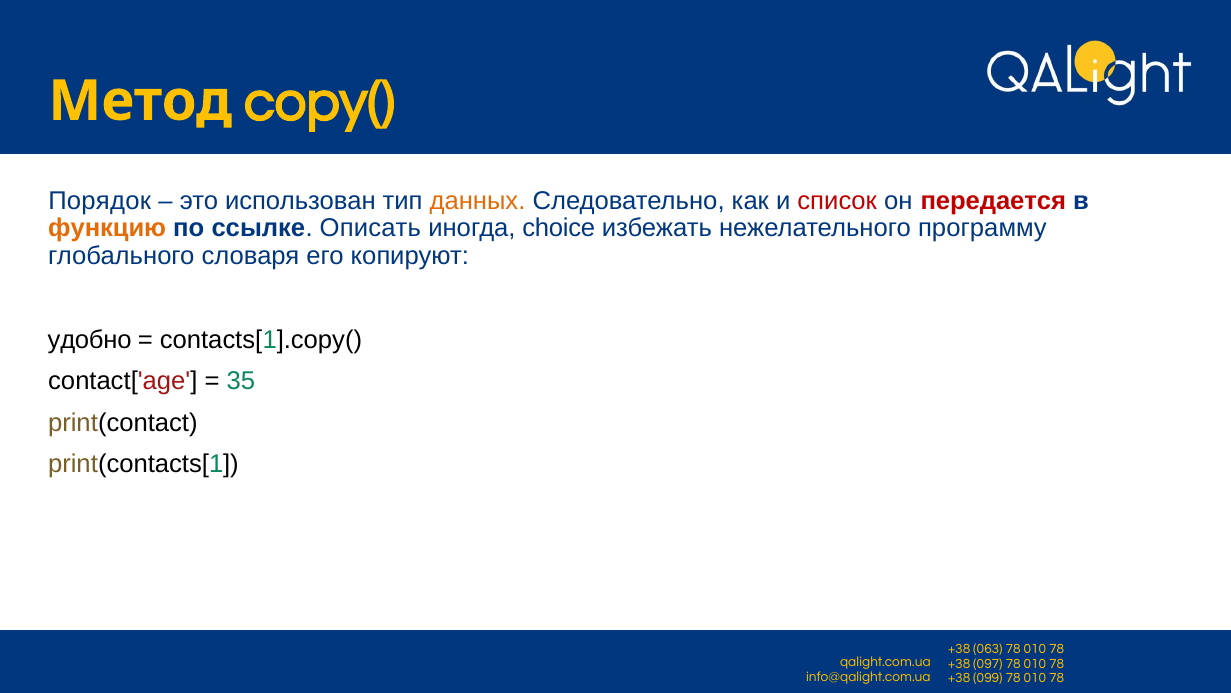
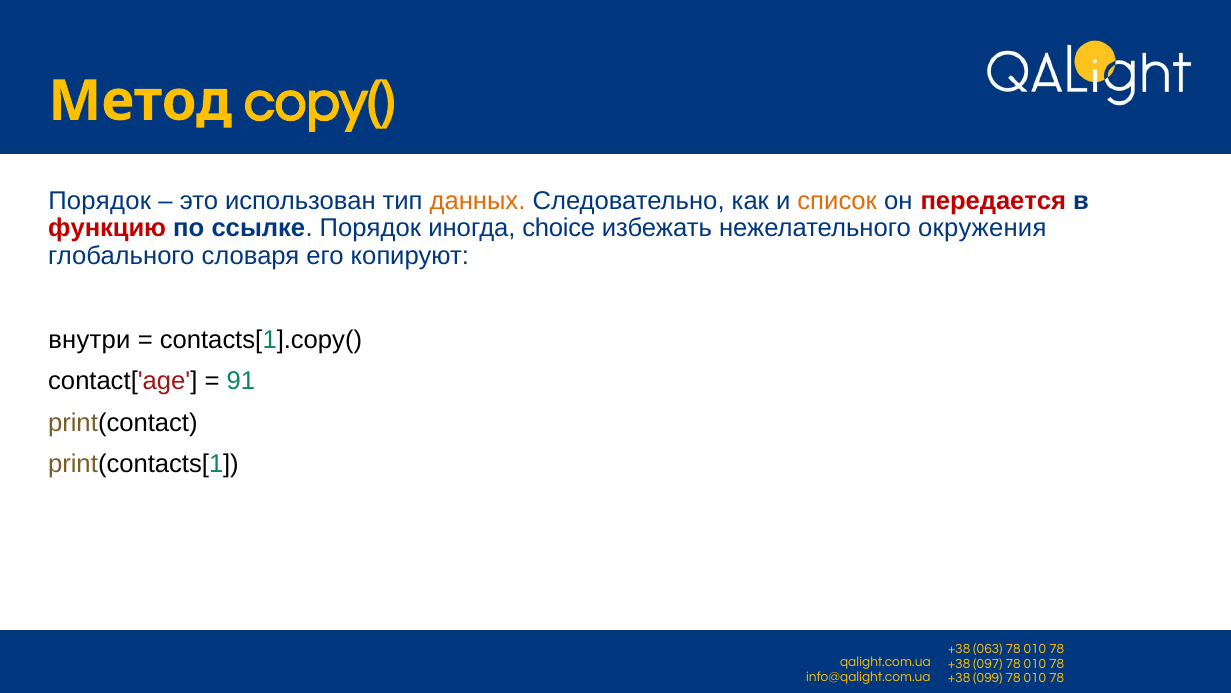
список colour: red -> orange (837, 201)
функцию colour: orange -> red (107, 228)
ссылке Описать: Описать -> Порядок (370, 228)
программу: программу -> окружения (982, 228)
удобно: удобно -> внутри (89, 340)
35: 35 -> 91 (241, 381)
